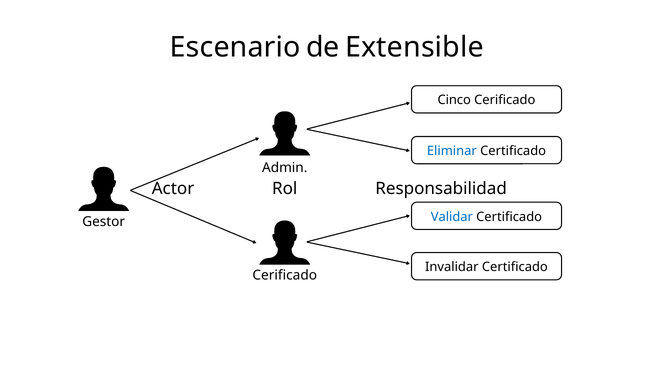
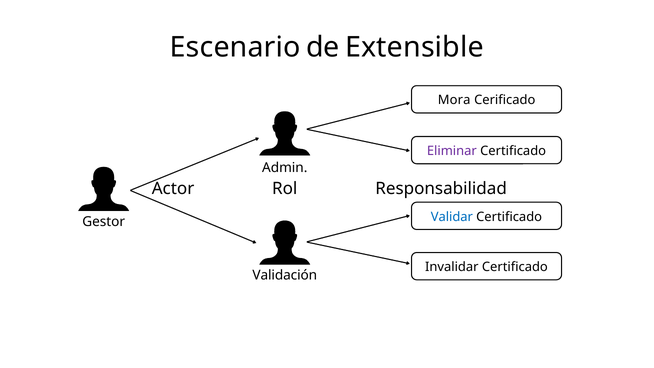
Cinco: Cinco -> Mora (454, 100)
Eliminar colour: blue -> purple (452, 151)
Cerificado: Cerificado -> Validación (285, 275)
